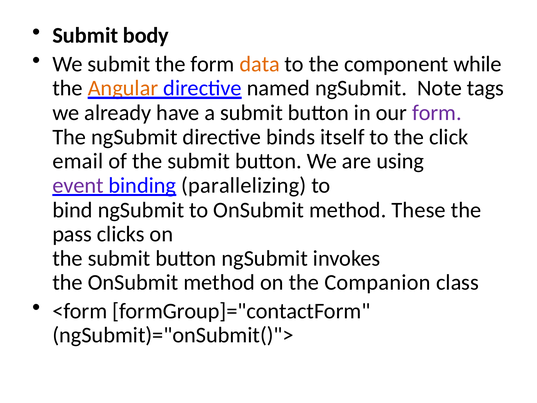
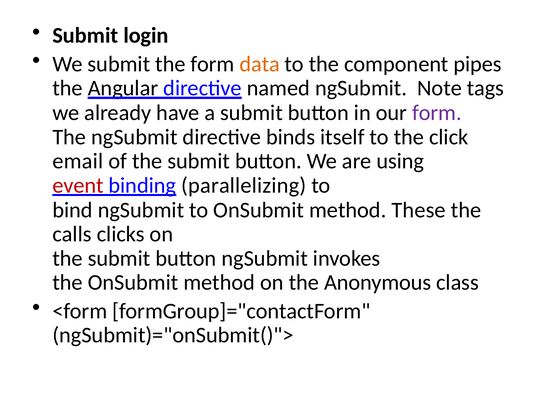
body: body -> login (146, 36)
while: while -> pipes (478, 64)
Angular colour: orange -> black (123, 88)
event colour: purple -> red (78, 185)
pass: pass -> calls (72, 234)
Companion: Companion -> Anonymous (378, 282)
